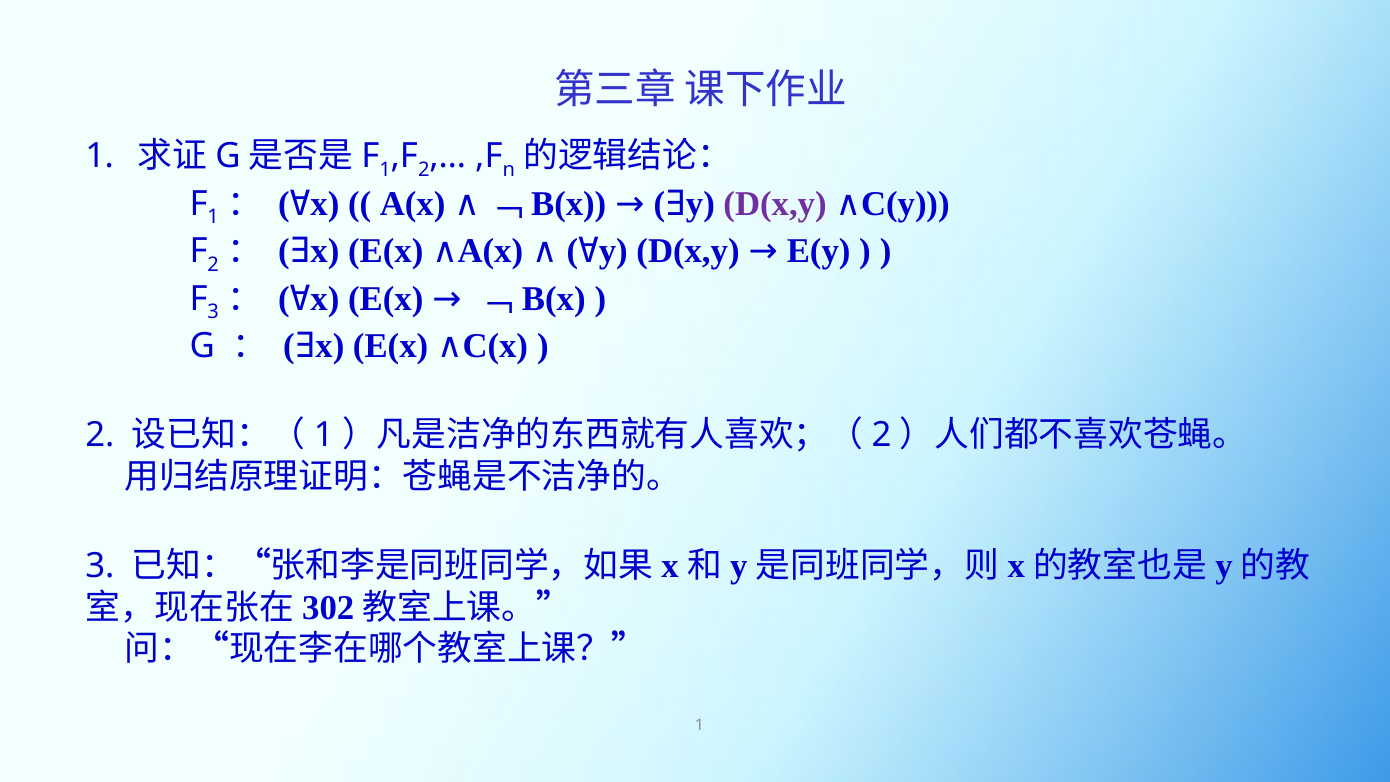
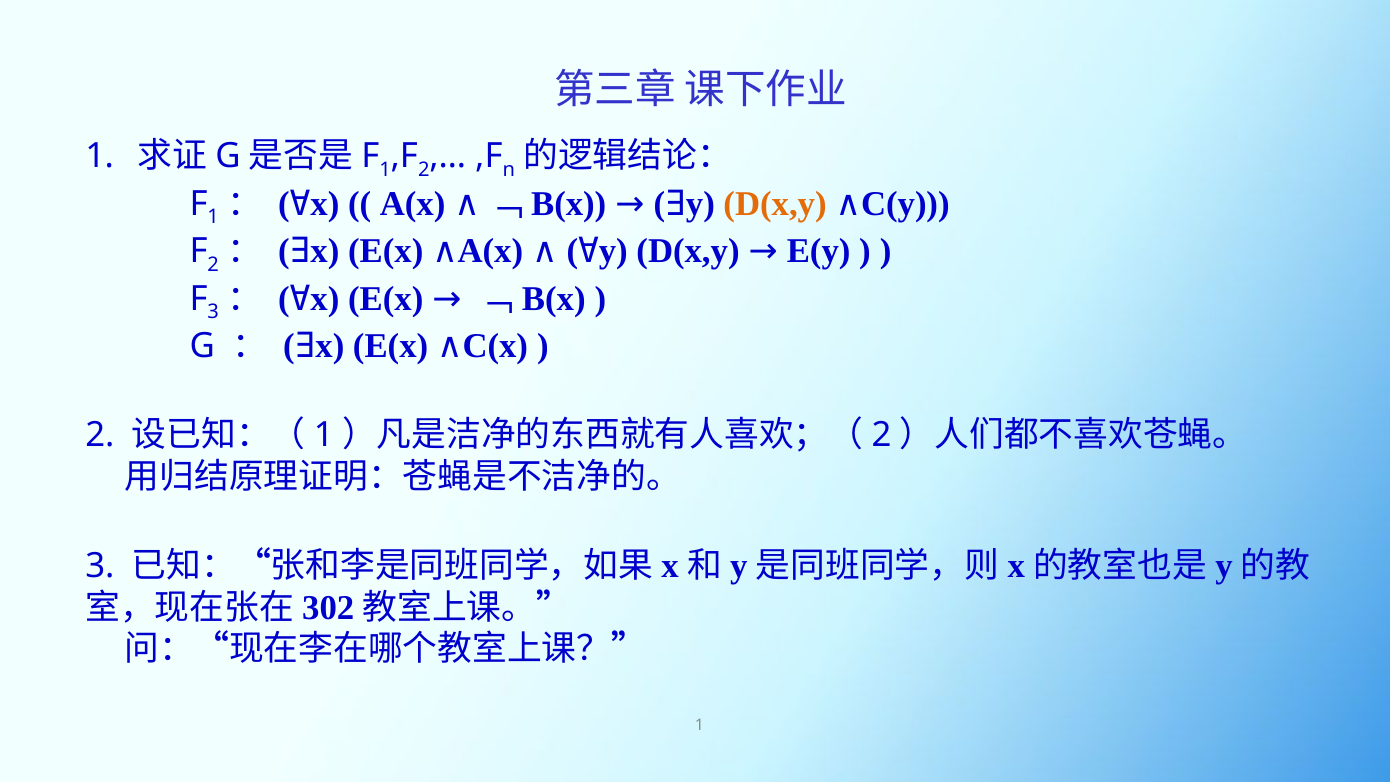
D(x,y colour: purple -> orange (775, 204)
